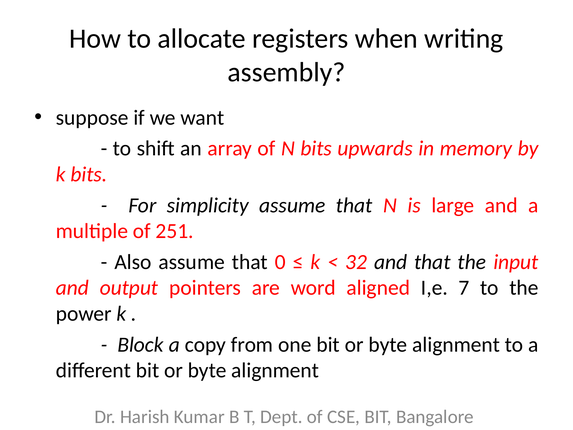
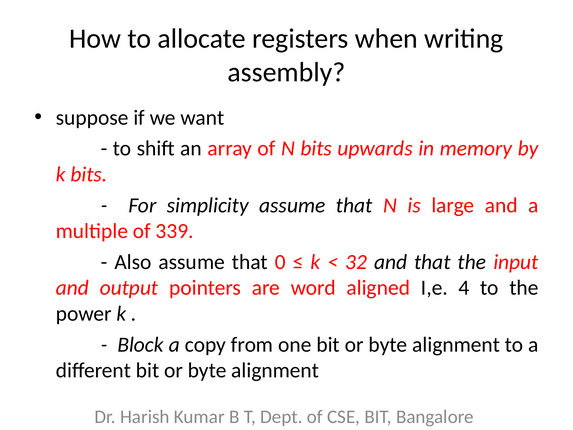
251: 251 -> 339 (175, 231)
7: 7 -> 4 (464, 288)
